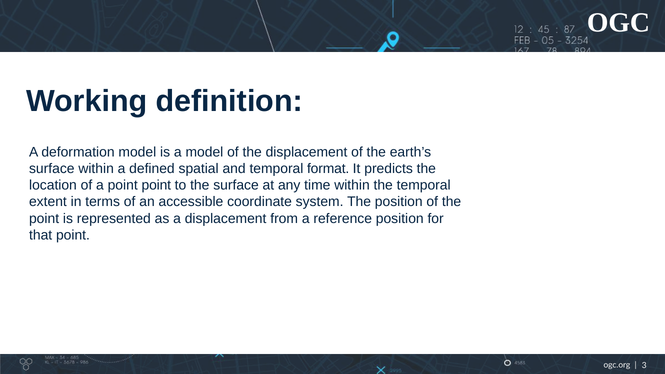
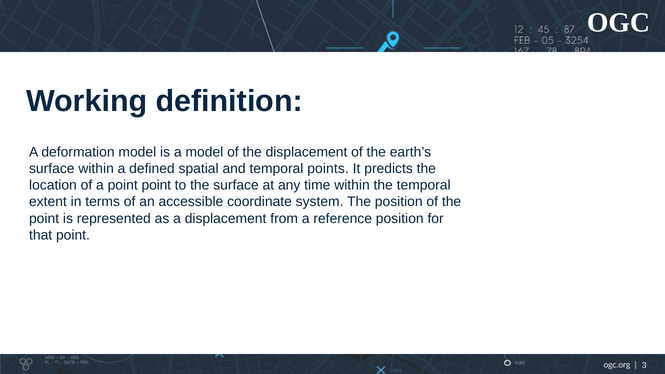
format: format -> points (328, 169)
